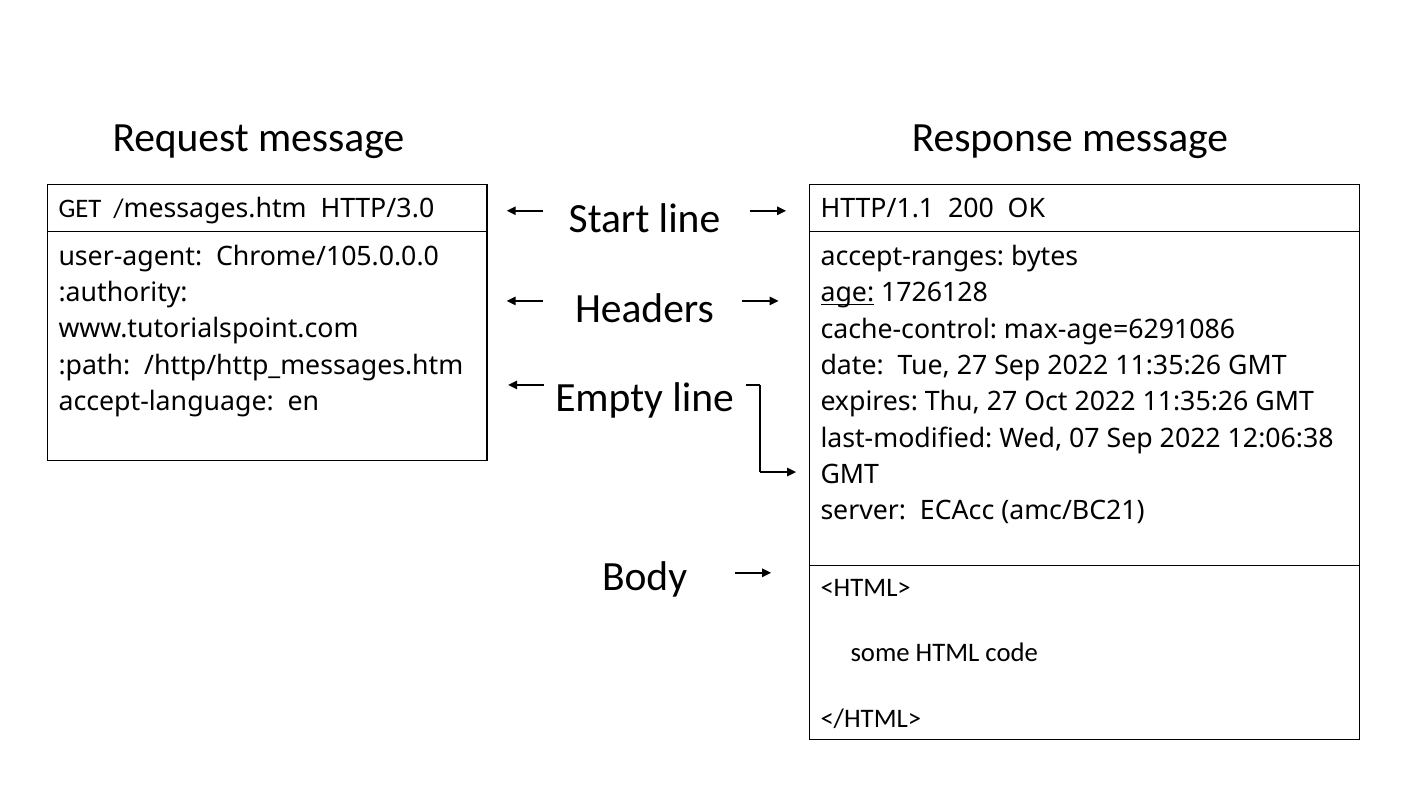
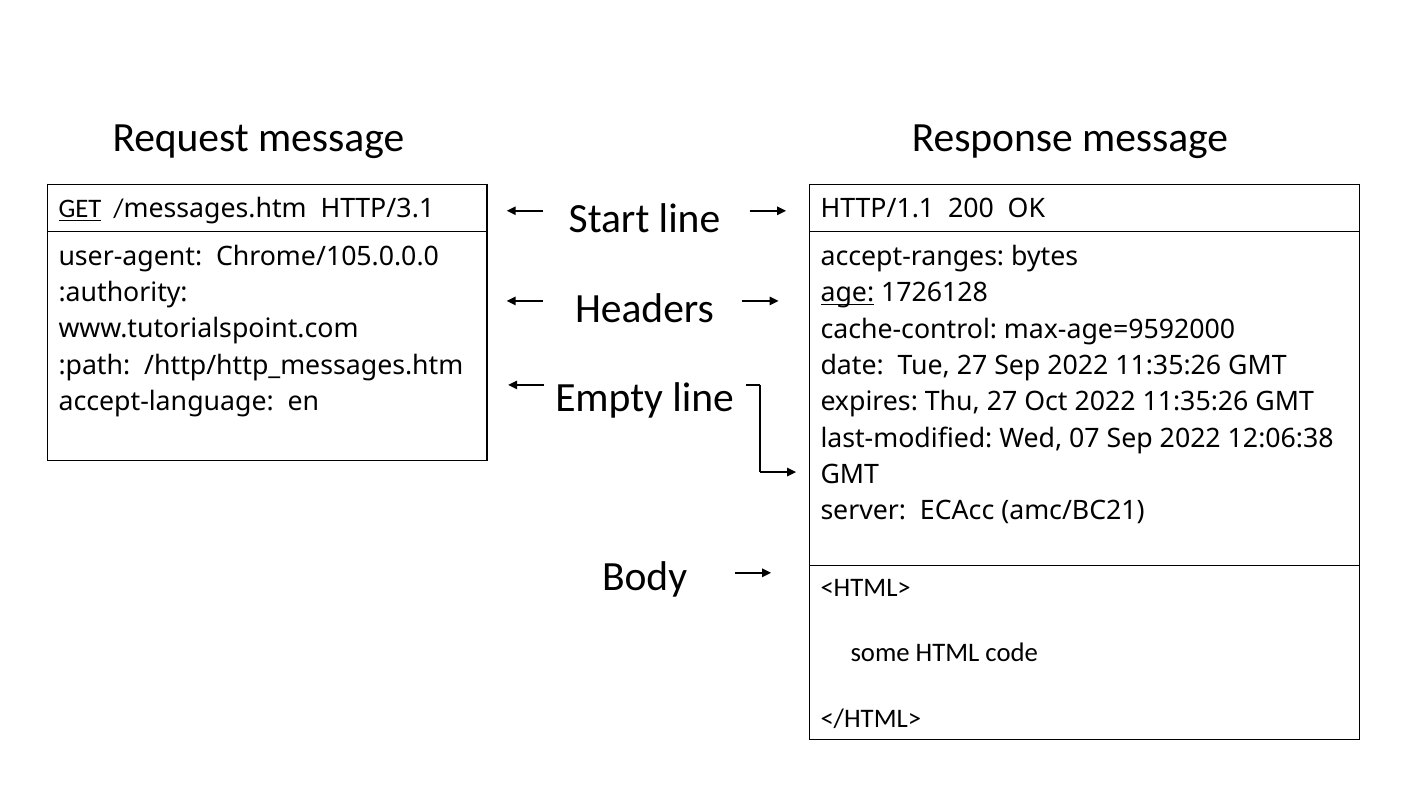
GET underline: none -> present (80, 209)
HTTP/3.0: HTTP/3.0 -> HTTP/3.1 (377, 209)
max-age=6291086: max-age=6291086 -> max-age=9592000 (1120, 329)
